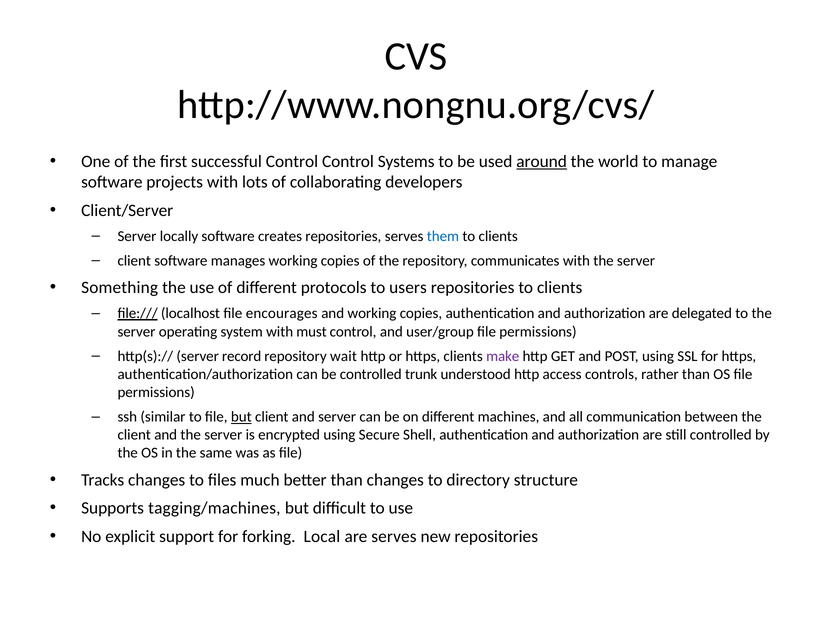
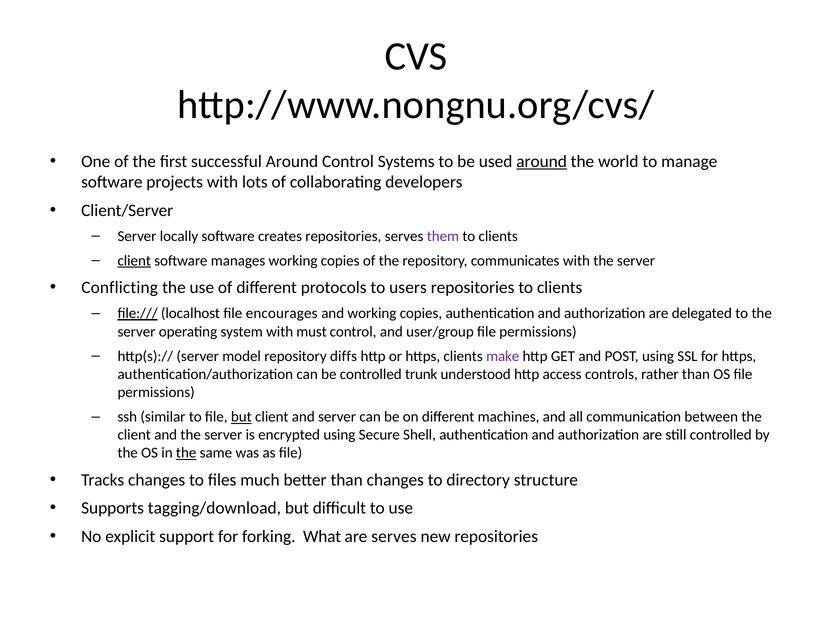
successful Control: Control -> Around (292, 161)
them colour: blue -> purple (443, 236)
client underline: none -> present (134, 261)
Something: Something -> Conflicting (120, 288)
record: record -> model (242, 356)
wait: wait -> diffs (344, 356)
the underline: none -> present (186, 453)
tagging/machines: tagging/machines -> tagging/download (214, 508)
Local: Local -> What (322, 536)
